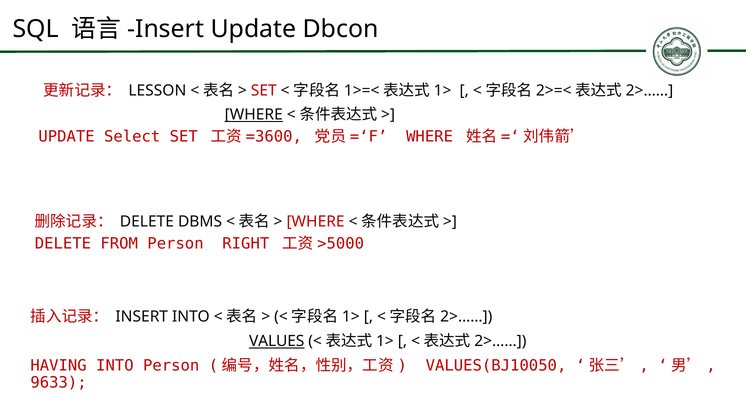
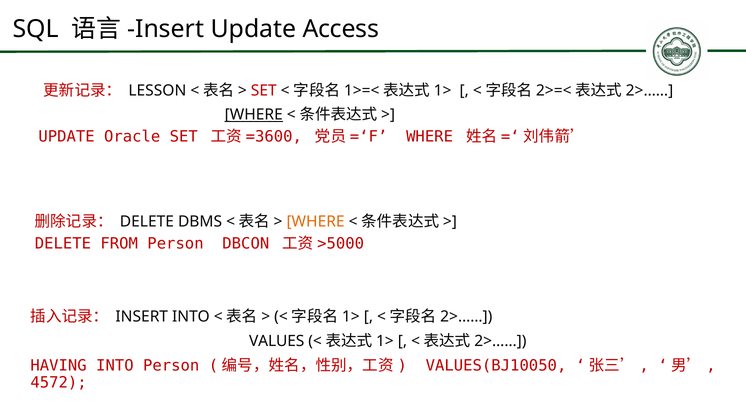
Dbcon: Dbcon -> Access (341, 29)
Select: Select -> Oracle (132, 137)
WHERE colour: red -> orange (316, 222)
RIGHT: RIGHT -> DBCON (246, 244)
VALUES underline: present -> none (277, 342)
9633: 9633 -> 4572 (59, 383)
